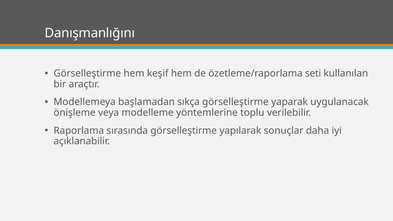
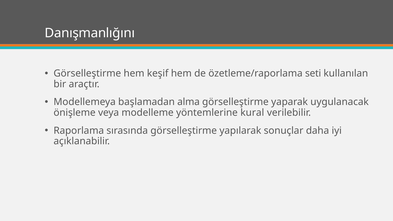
sıkça: sıkça -> alma (189, 102)
toplu: toplu -> kural (252, 113)
